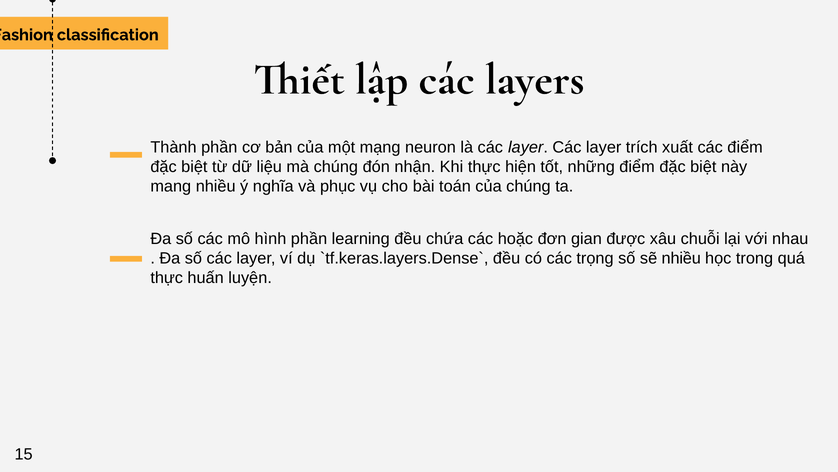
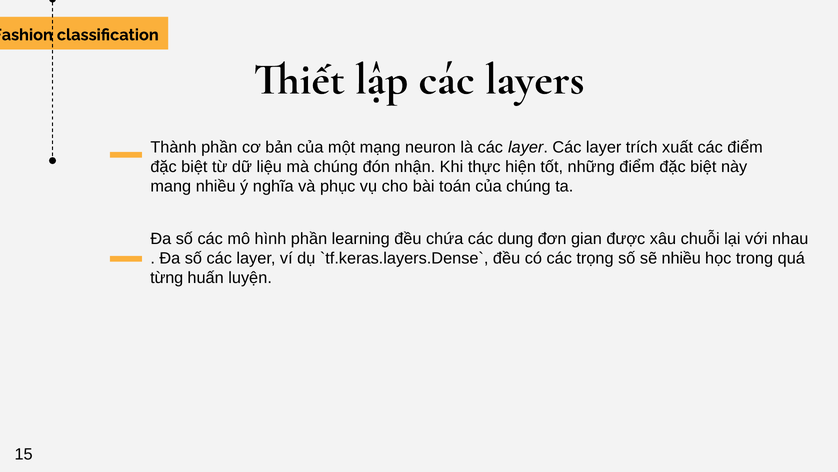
hoặc: hoặc -> dung (516, 238)
thực: thực -> từng (167, 278)
